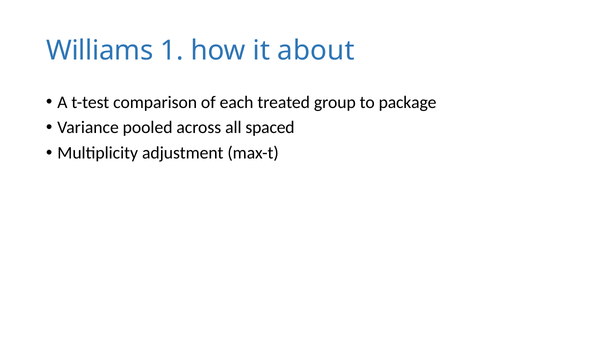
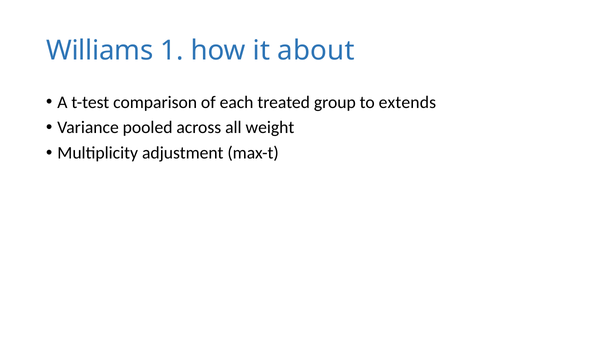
package: package -> extends (407, 102)
spaced: spaced -> weight (270, 127)
